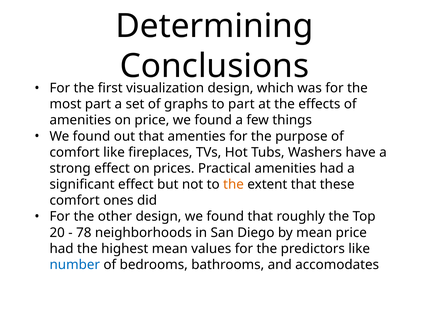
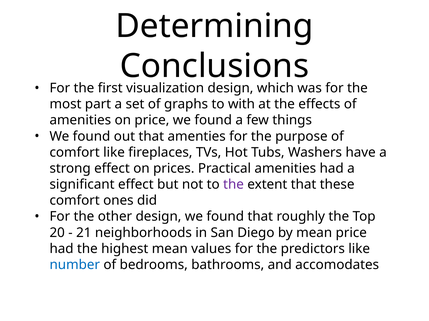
to part: part -> with (241, 104)
the colour: orange -> purple (234, 185)
78: 78 -> 21 (84, 233)
